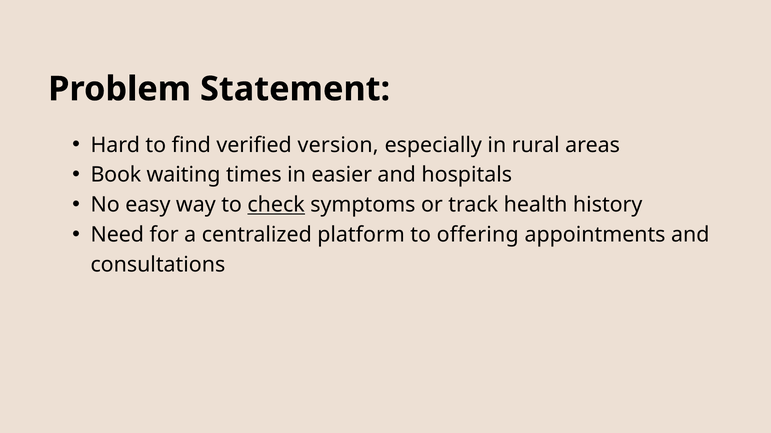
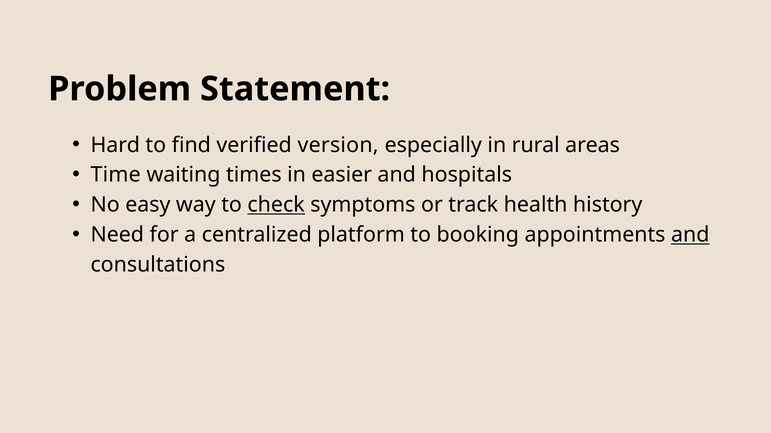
Book: Book -> Time (116, 175)
offering: offering -> booking (478, 235)
and underline: none -> present (690, 235)
